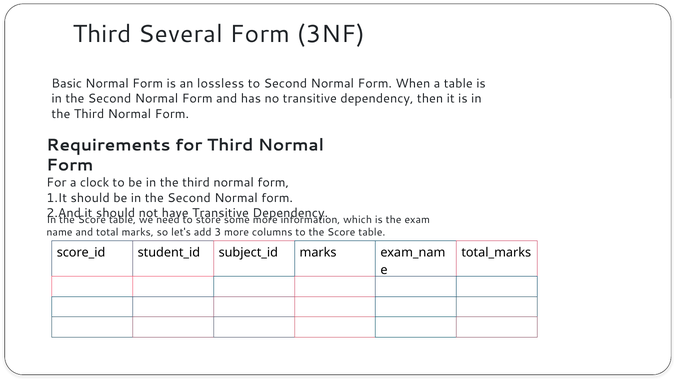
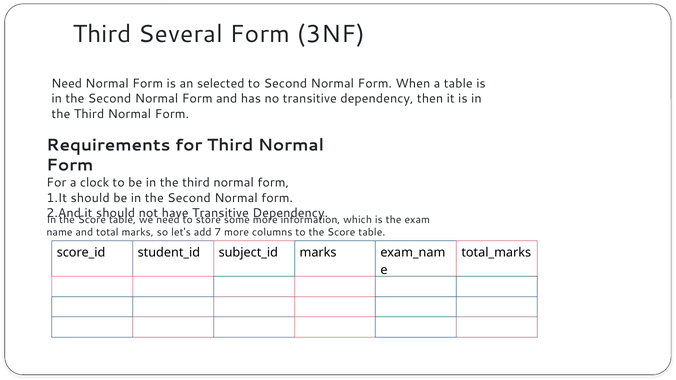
Basic: Basic -> Need (67, 84)
lossless: lossless -> selected (221, 84)
3: 3 -> 7 (218, 232)
